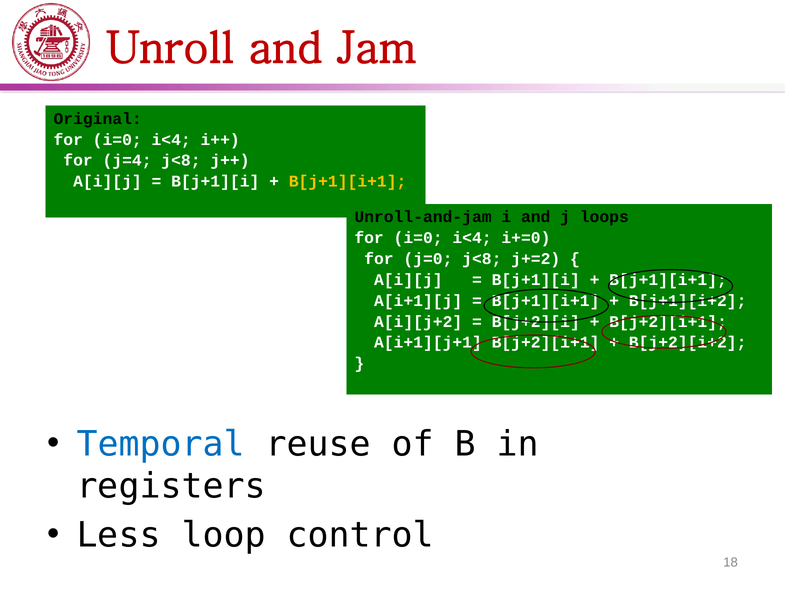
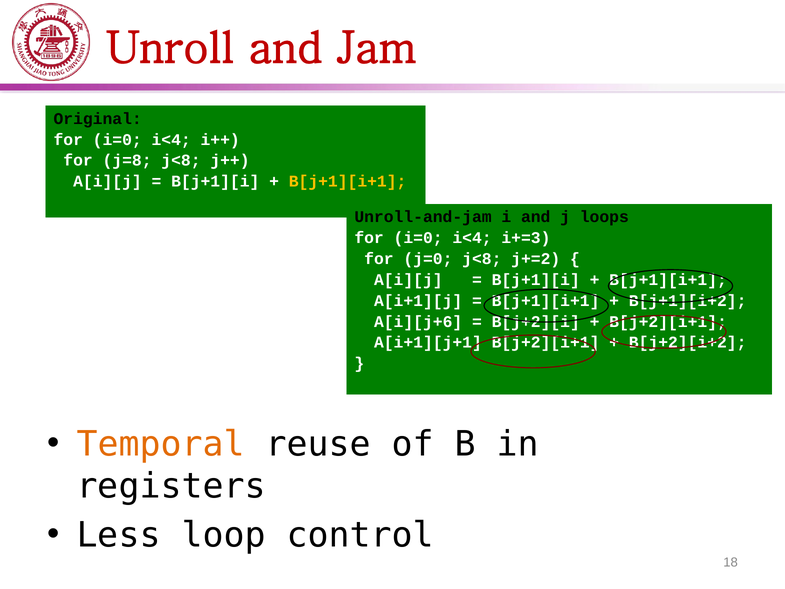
j=4: j=4 -> j=8 (127, 161)
i+=0: i+=0 -> i+=3 (526, 238)
A[i][j+2: A[i][j+2 -> A[i][j+6 (418, 321)
Temporal colour: blue -> orange (161, 444)
